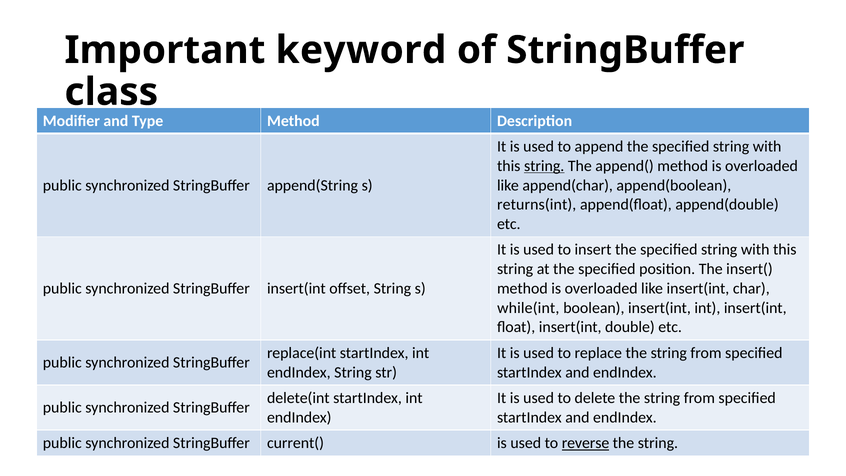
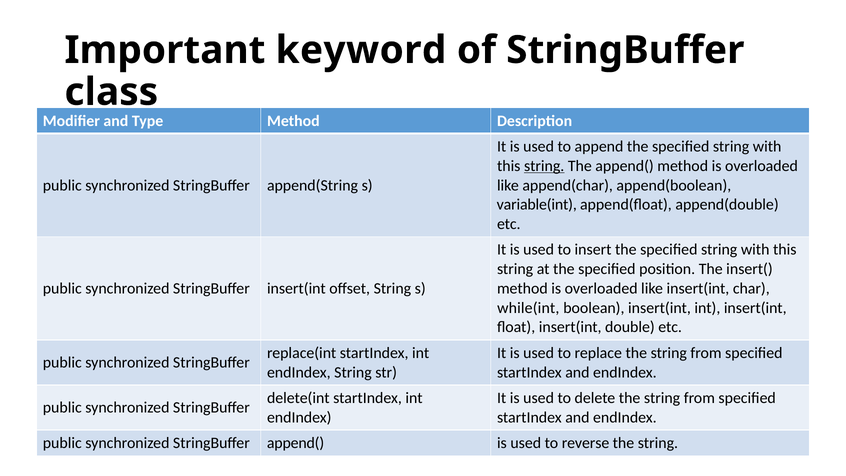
returns(int: returns(int -> variable(int (537, 205)
StringBuffer current(: current( -> append( (296, 443)
reverse underline: present -> none (586, 443)
